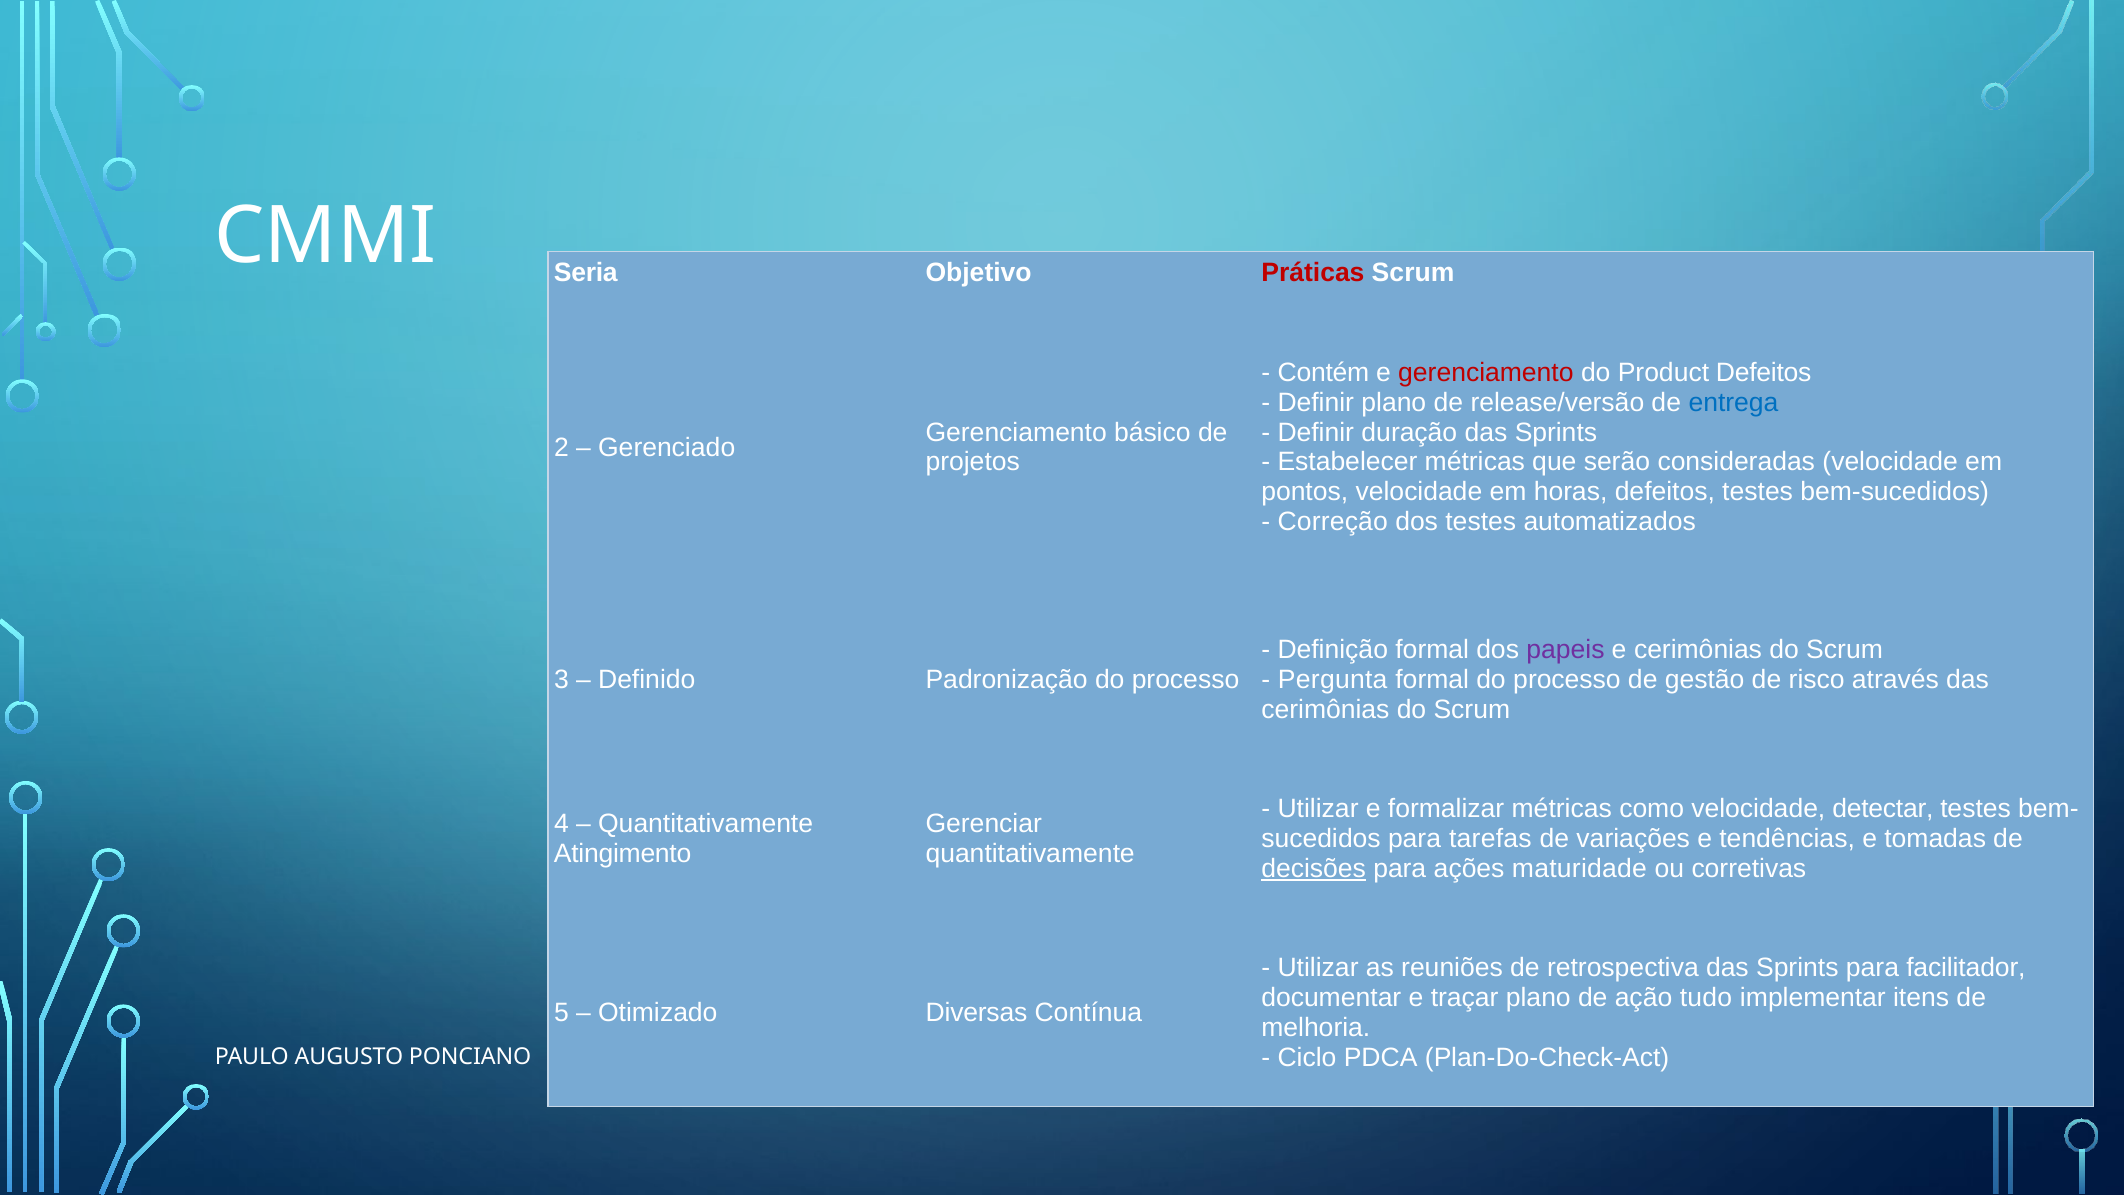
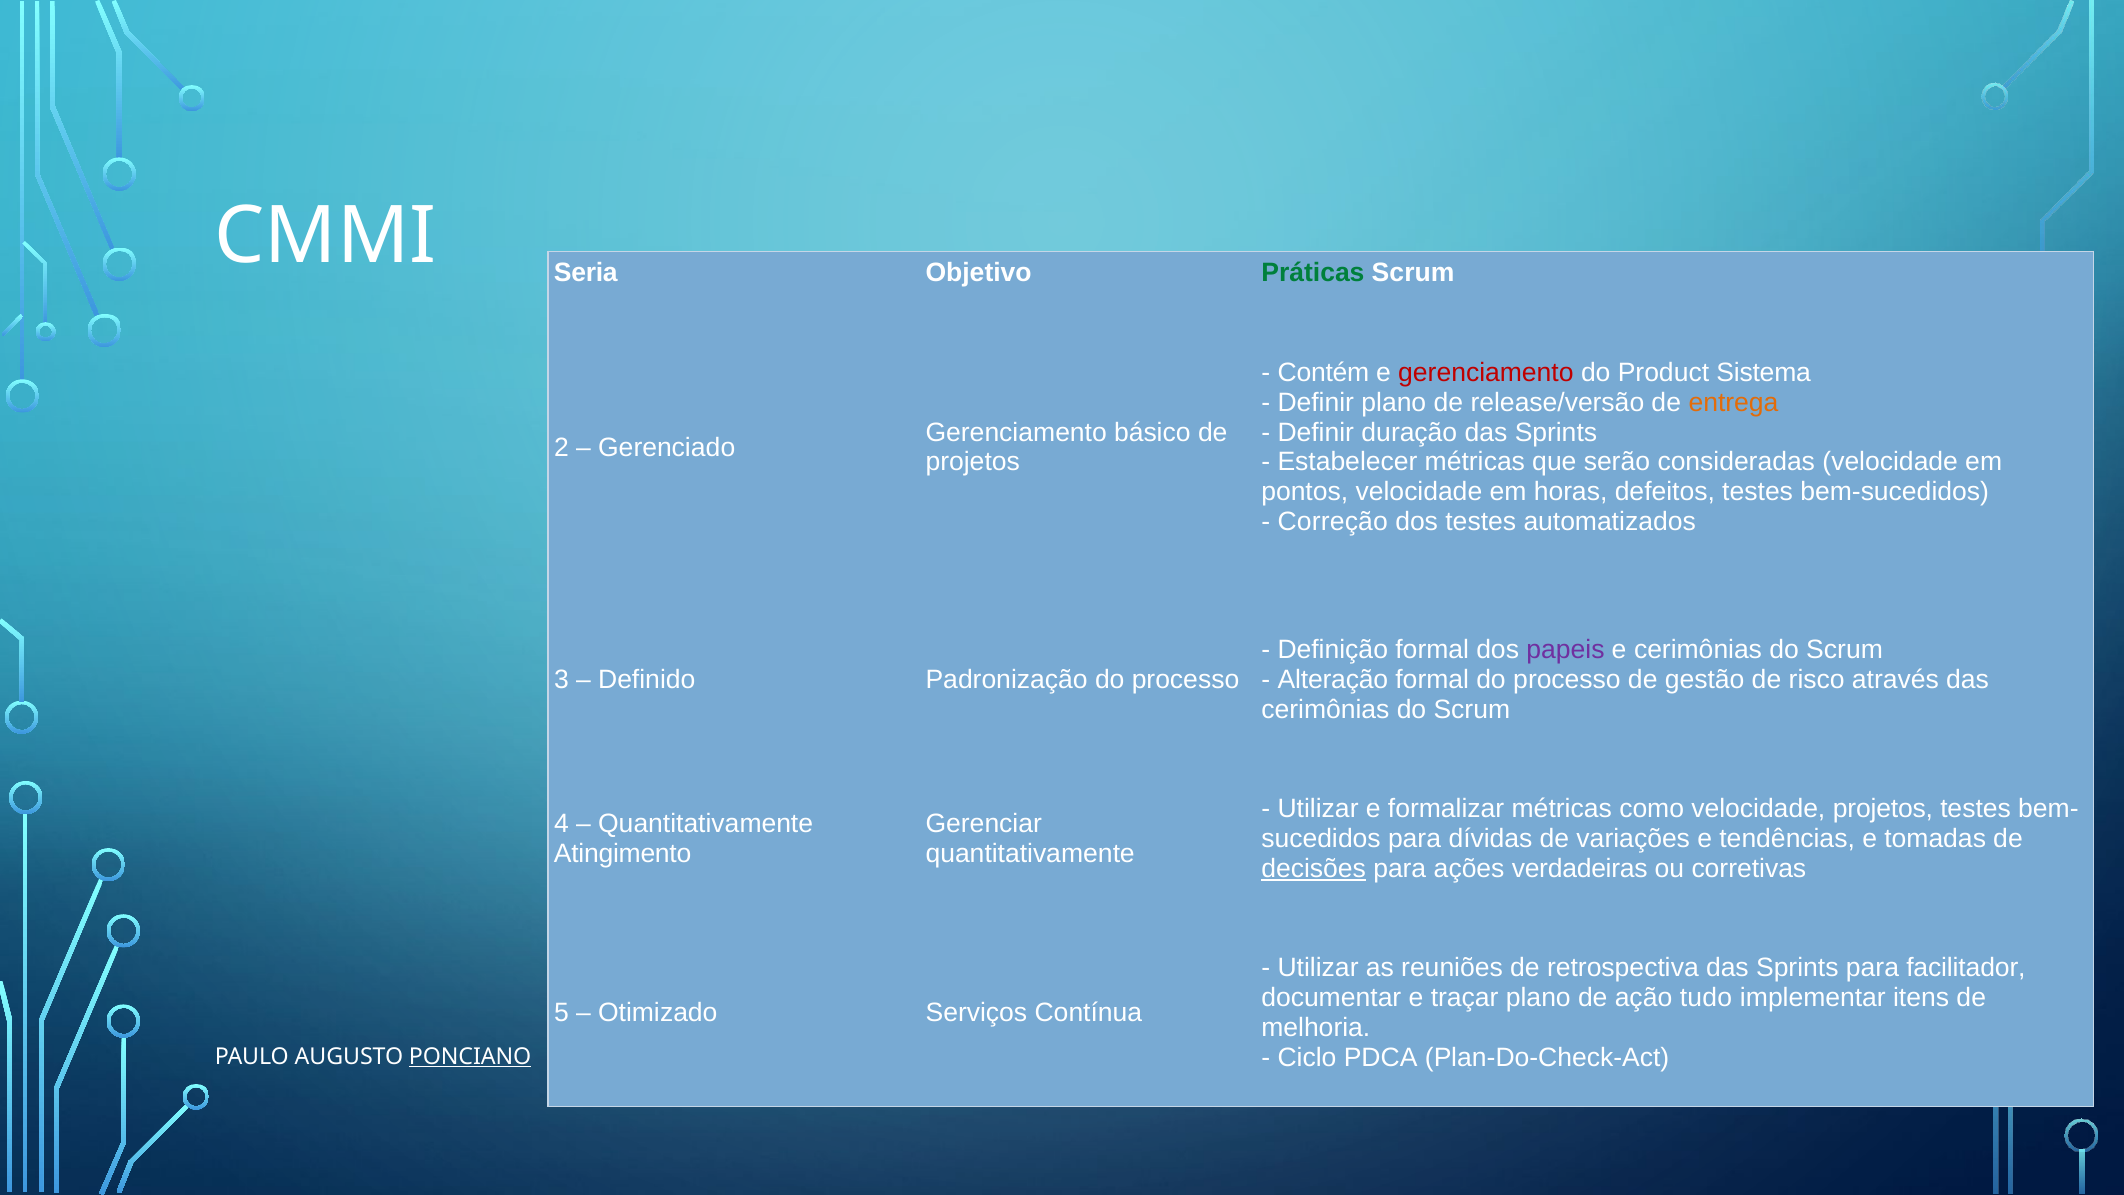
Práticas colour: red -> green (1313, 273)
Product Defeitos: Defeitos -> Sistema (1764, 373)
entrega colour: blue -> orange (1733, 403)
Pergunta: Pergunta -> Alteração (1333, 680)
velocidade detectar: detectar -> projetos (1883, 809)
tarefas: tarefas -> dívidas (1490, 839)
maturidade: maturidade -> verdadeiras (1580, 869)
Diversas: Diversas -> Serviços (976, 1013)
PONCIANO underline: none -> present (470, 1057)
